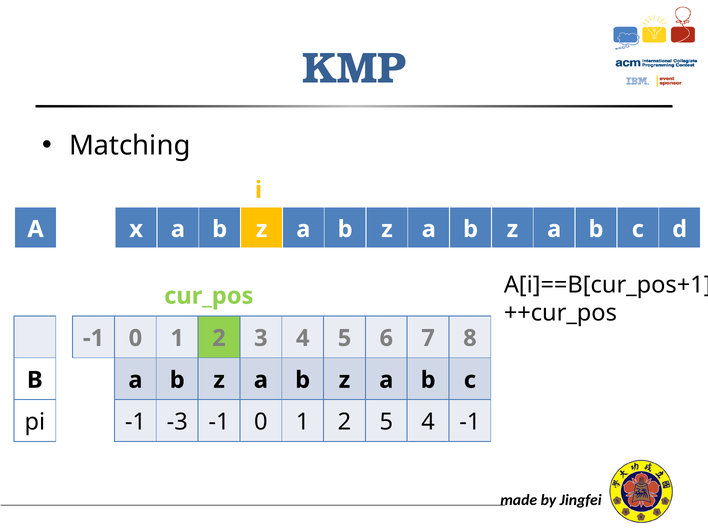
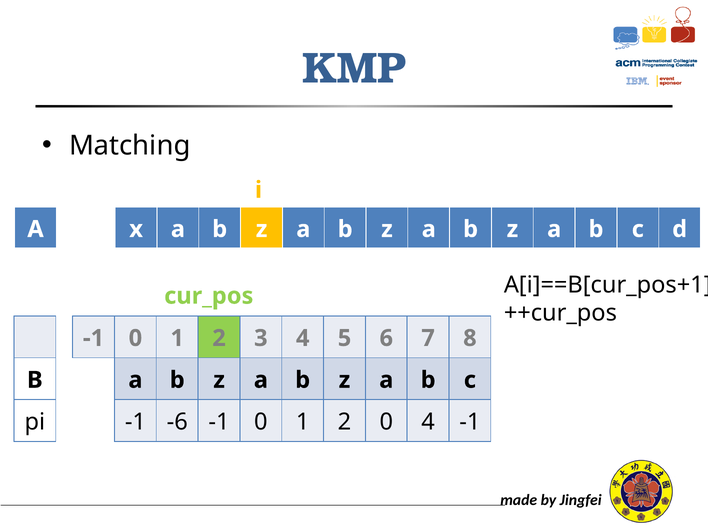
-3: -3 -> -6 (177, 422)
2 5: 5 -> 0 (386, 422)
